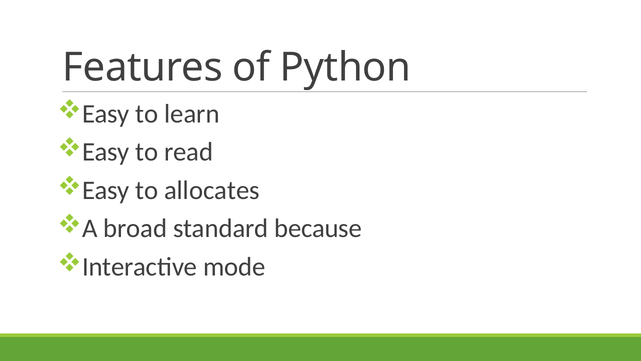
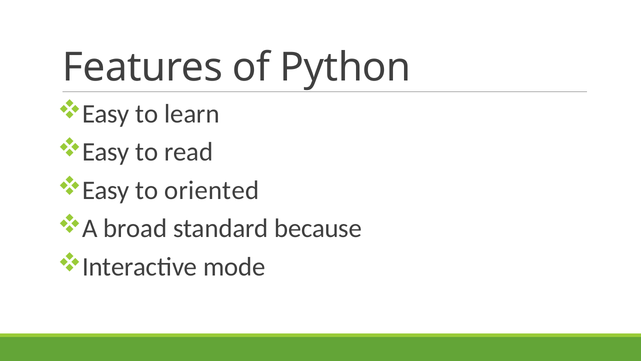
allocates: allocates -> oriented (212, 190)
